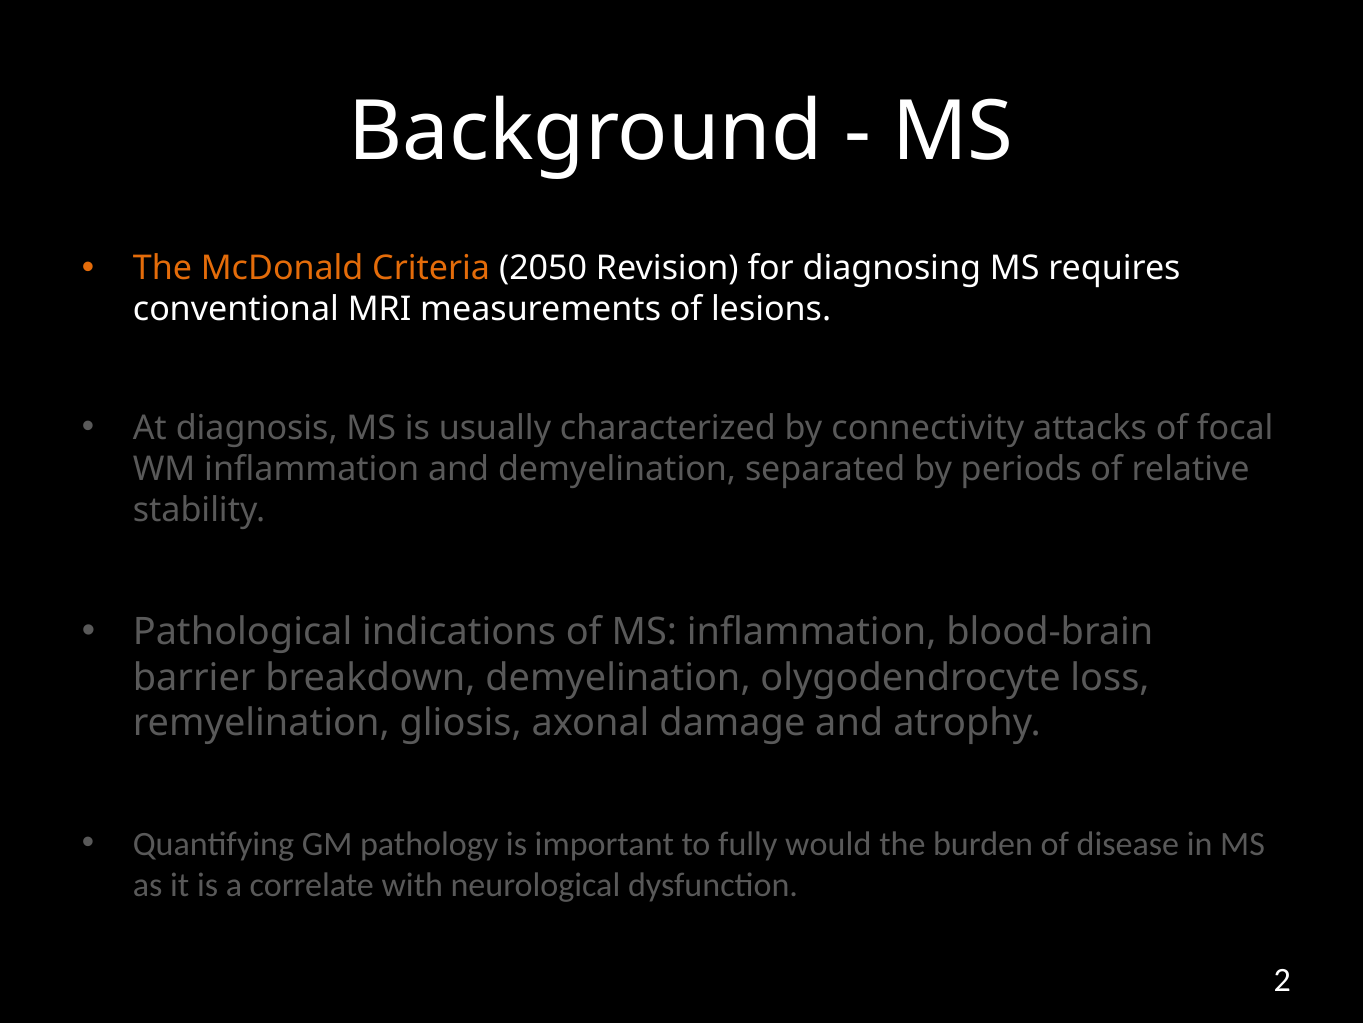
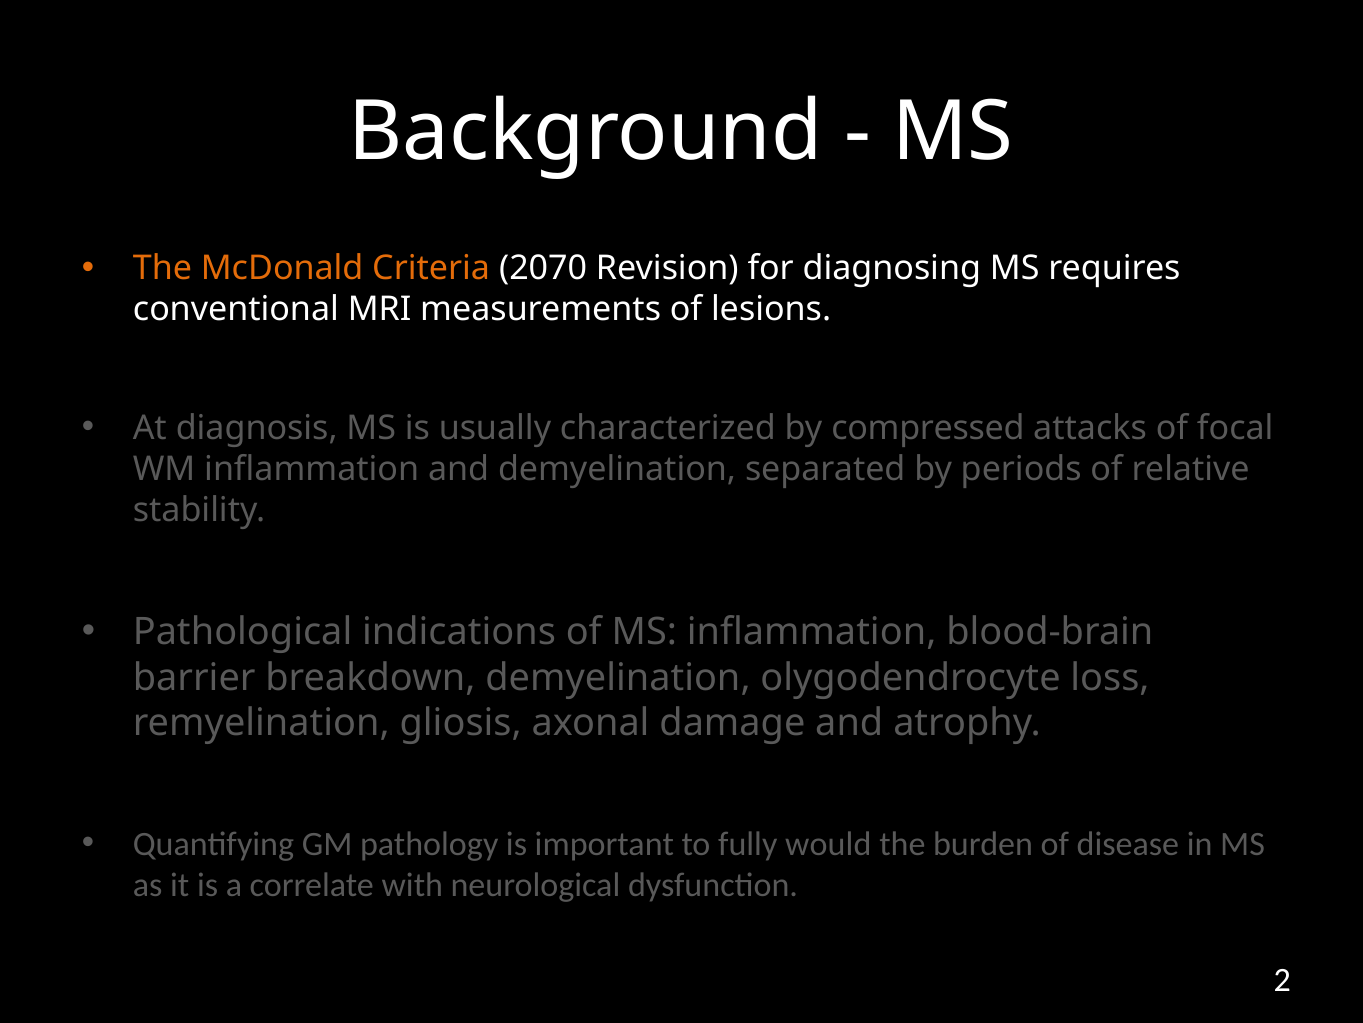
2050: 2050 -> 2070 (543, 268)
connectivity: connectivity -> compressed (928, 428)
